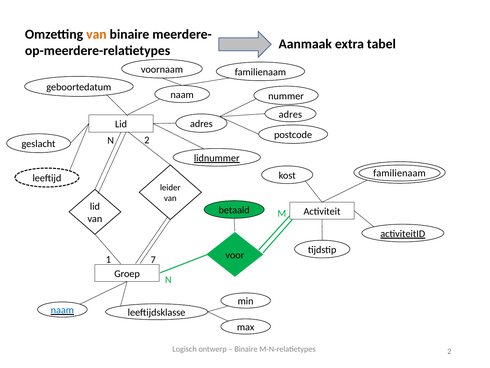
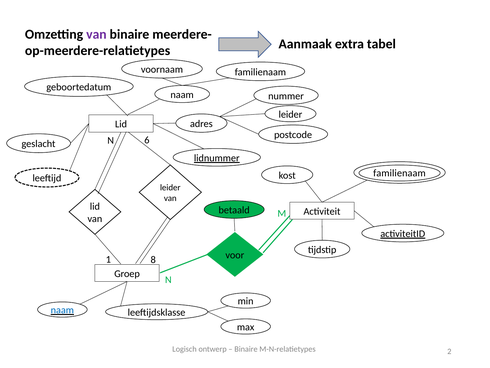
van colour: orange -> purple (96, 34)
adres: adres -> leider (290, 114)
N 2: 2 -> 6 (147, 140)
7: 7 -> 8 (153, 260)
